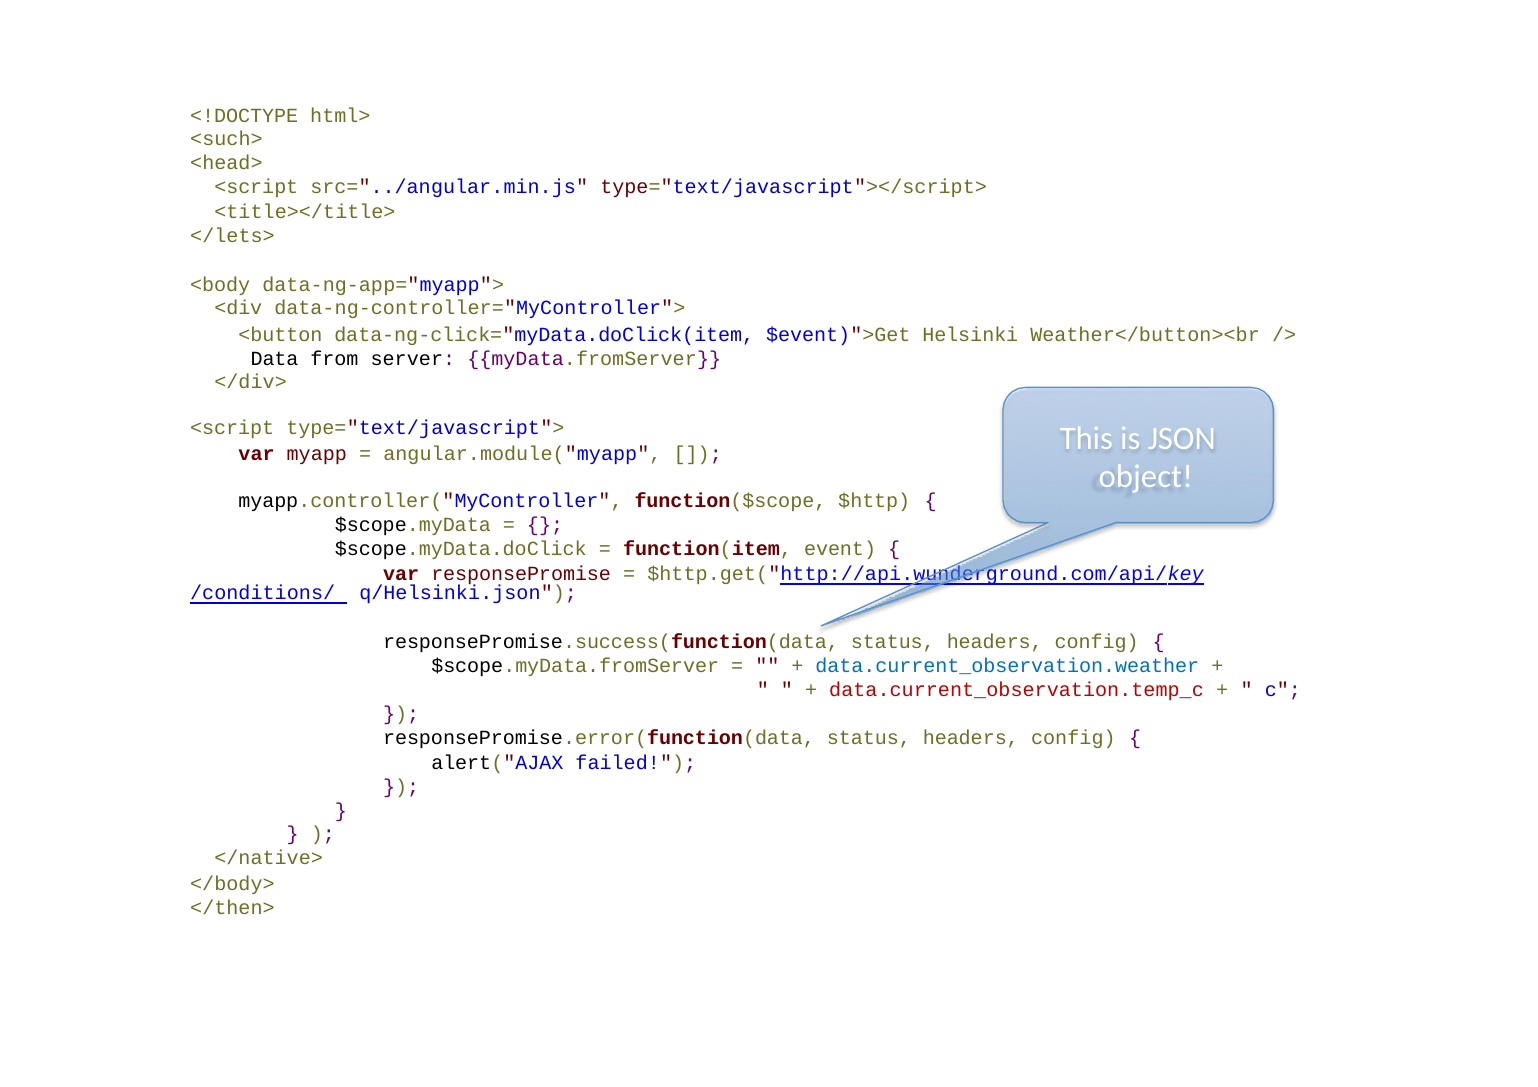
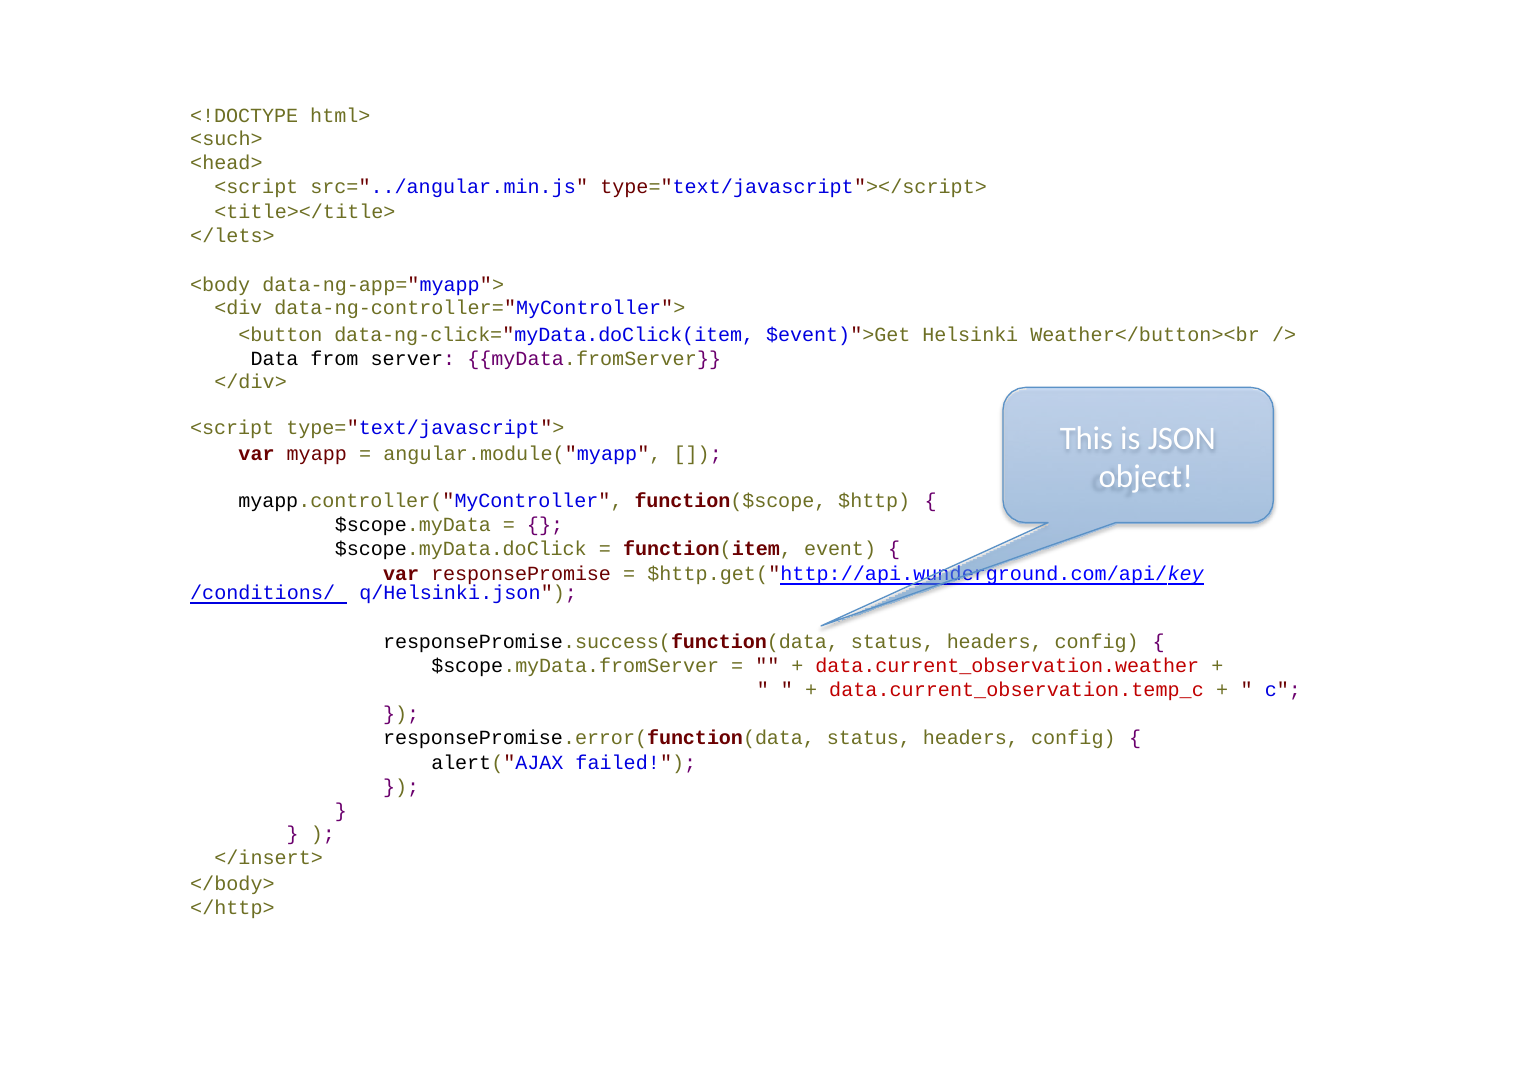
data.current_observation.weather colour: blue -> red (1007, 666)
</native>: </native> -> </insert> (269, 858)
</then>: </then> -> </http> (232, 907)
